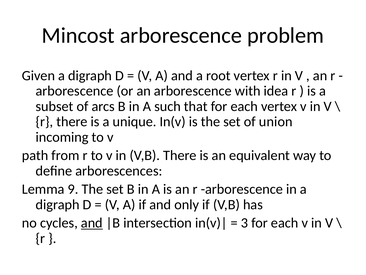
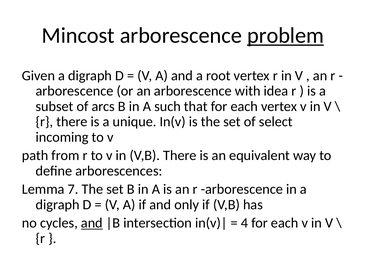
problem underline: none -> present (286, 35)
union: union -> select (276, 122)
9: 9 -> 7 (73, 189)
3: 3 -> 4 (244, 223)
